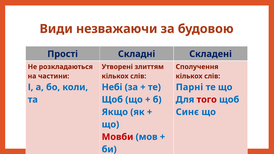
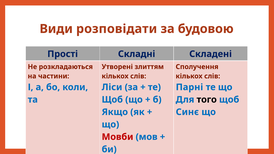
незважаючи: незважаючи -> розповідати (117, 29)
Небі: Небі -> Ліси (112, 87)
того colour: red -> black (207, 100)
